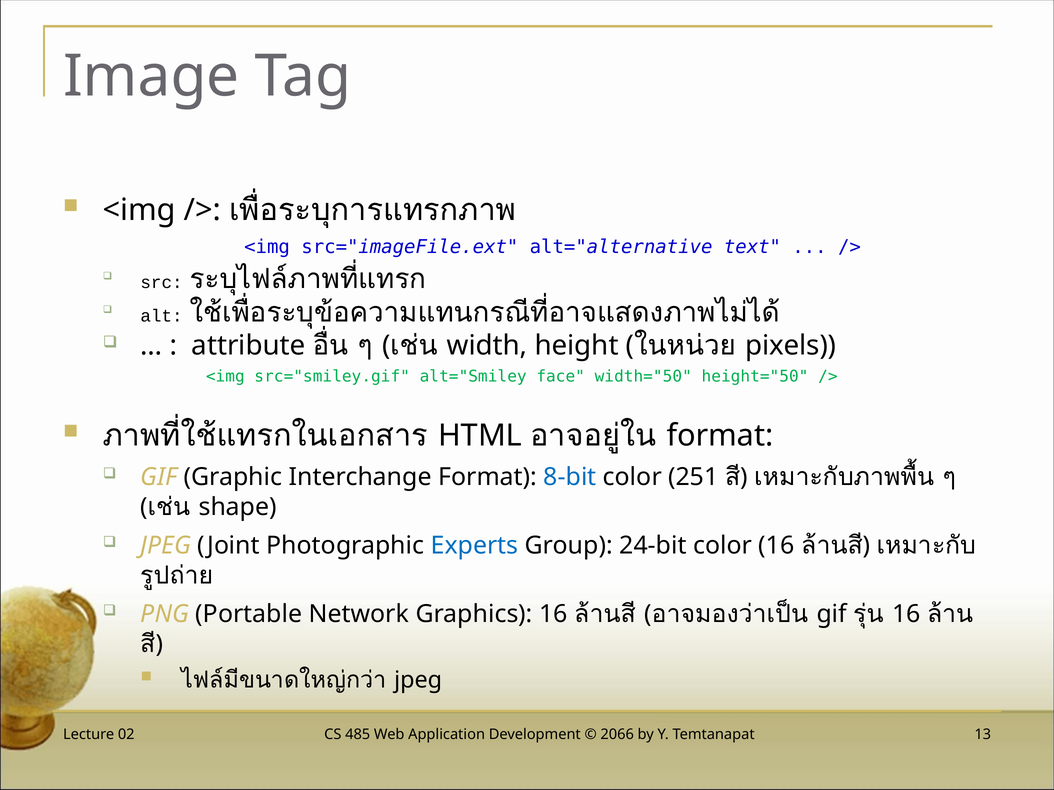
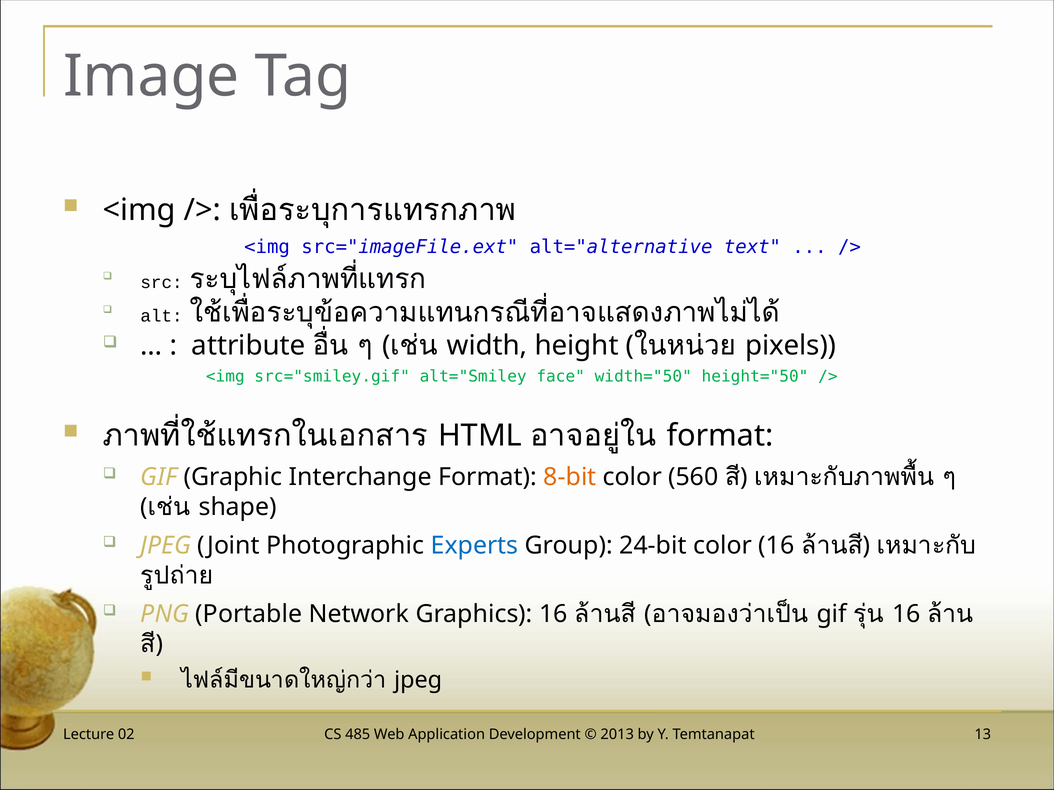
8-bit colour: blue -> orange (570, 477)
251: 251 -> 560 (693, 477)
2066: 2066 -> 2013 (617, 735)
